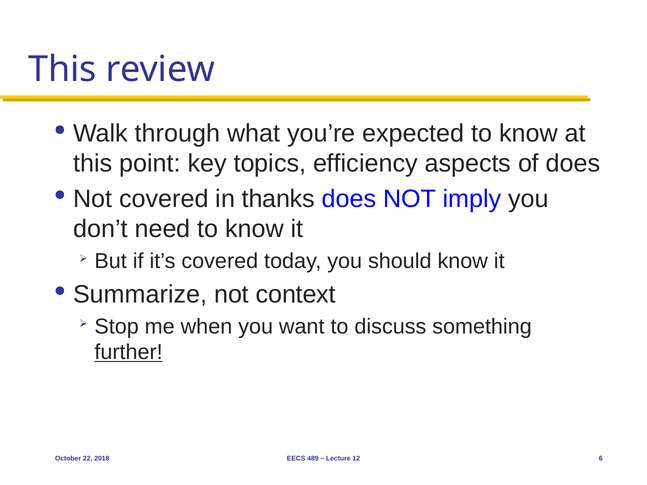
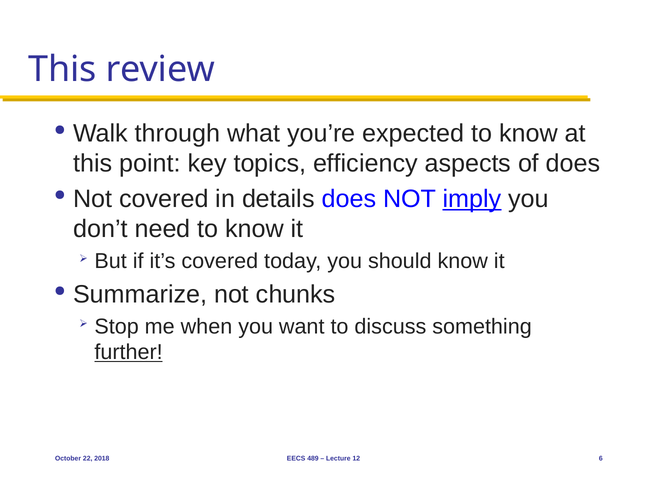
thanks: thanks -> details (278, 199)
imply underline: none -> present (472, 199)
context: context -> chunks (296, 294)
